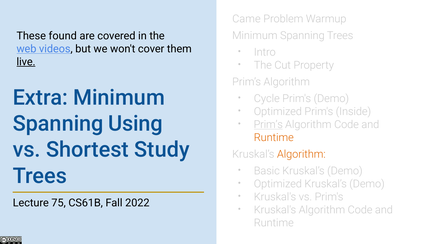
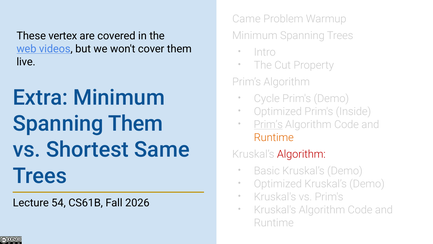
found: found -> vertex (63, 36)
live underline: present -> none (26, 62)
Spanning Using: Using -> Them (136, 124)
Study: Study -> Same (162, 150)
Algorithm colour: orange -> red (301, 154)
75: 75 -> 54 (59, 203)
2022: 2022 -> 2026 (137, 203)
